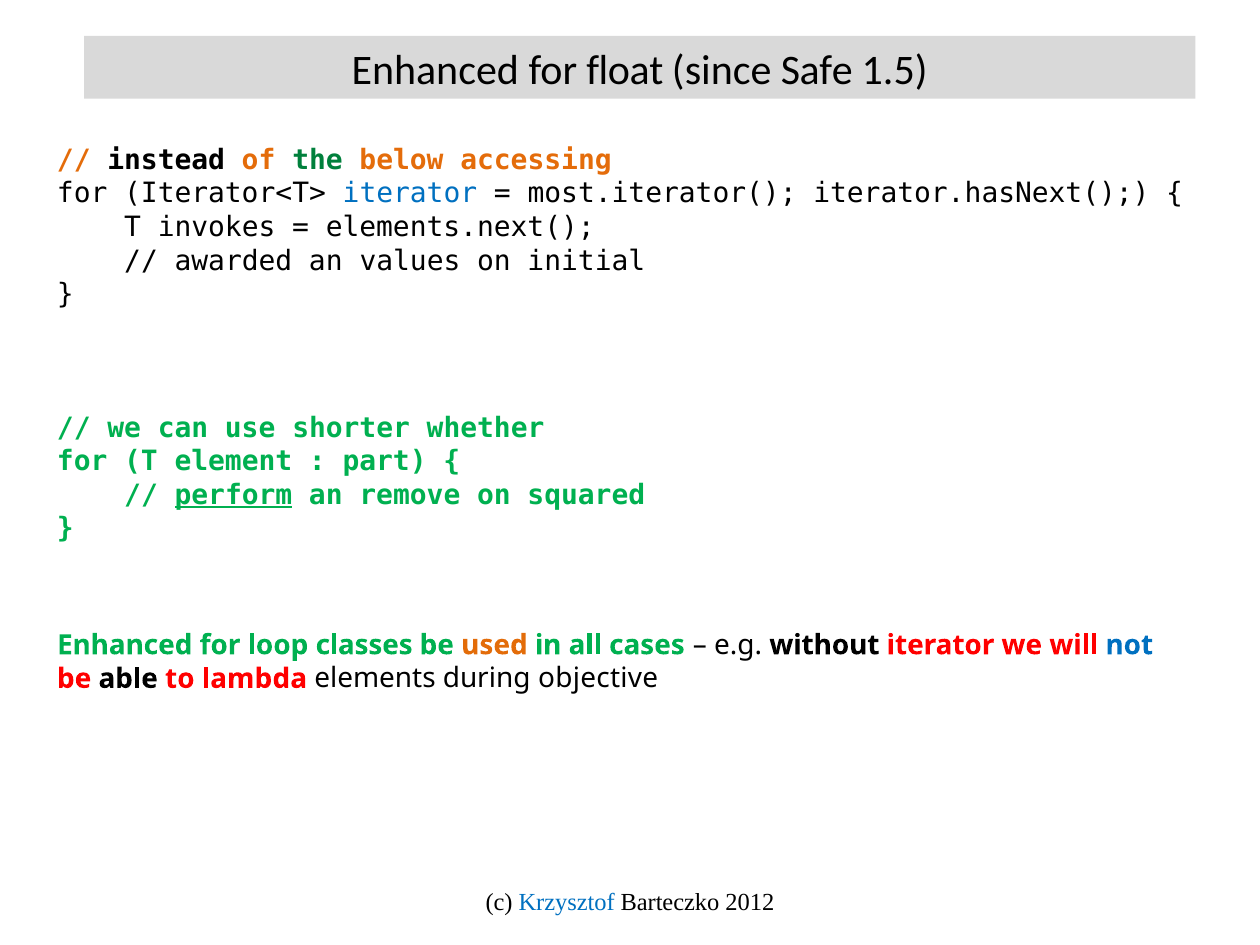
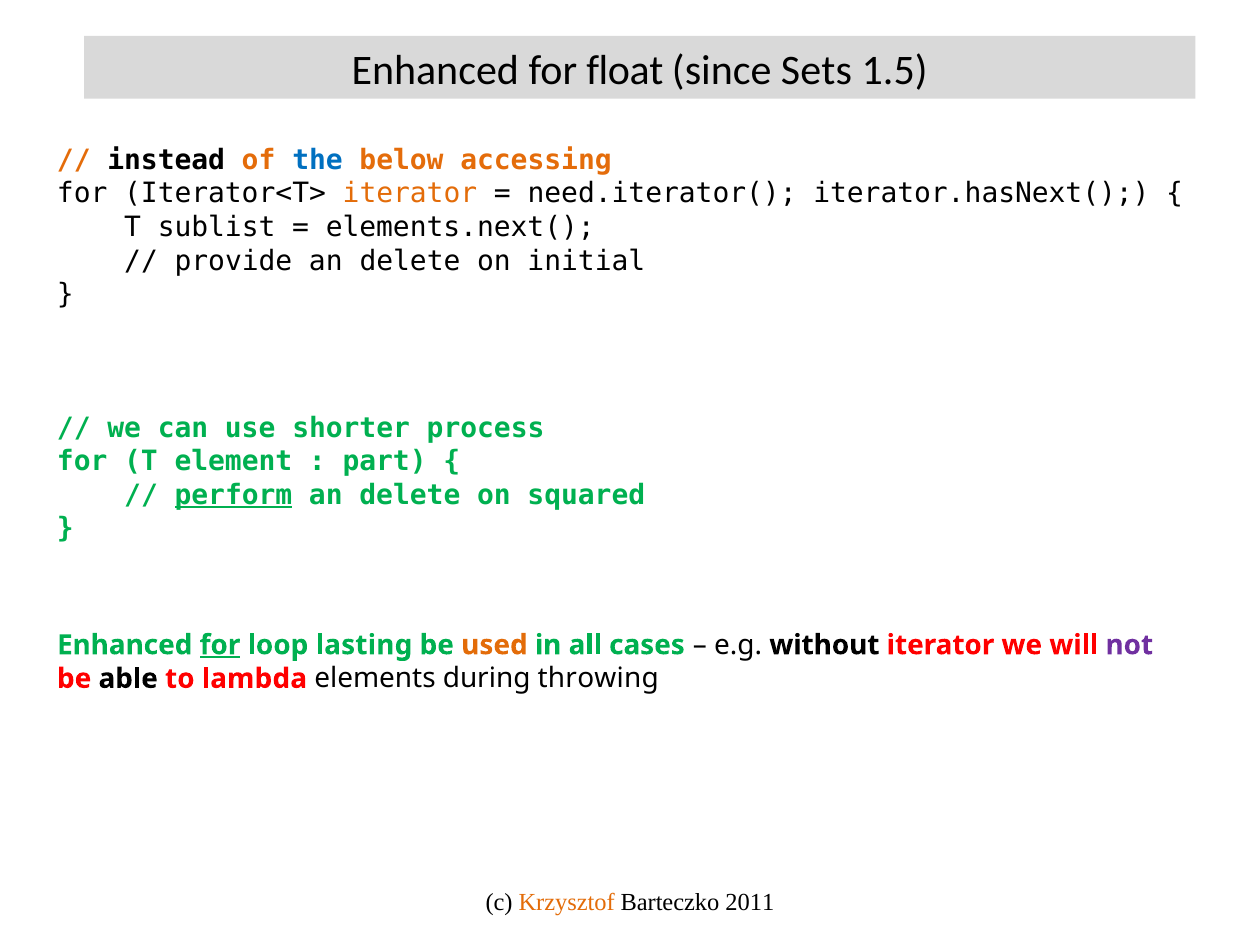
Safe: Safe -> Sets (816, 70)
the colour: green -> blue (318, 160)
iterator colour: blue -> orange (410, 194)
most.iterator(: most.iterator( -> need.iterator( (662, 194)
invokes: invokes -> sublist (217, 227)
awarded: awarded -> provide (233, 261)
values: values -> delete (410, 261)
whether: whether -> process (486, 428)
remove: remove -> delete (410, 495)
for underline: none -> present (220, 645)
classes: classes -> lasting (364, 645)
not colour: blue -> purple (1129, 645)
objective: objective -> throwing (598, 679)
Krzysztof colour: blue -> orange (567, 903)
2012: 2012 -> 2011 (750, 903)
